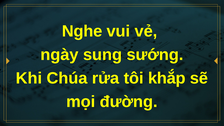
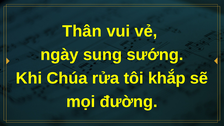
Nghe: Nghe -> Thân (82, 31)
